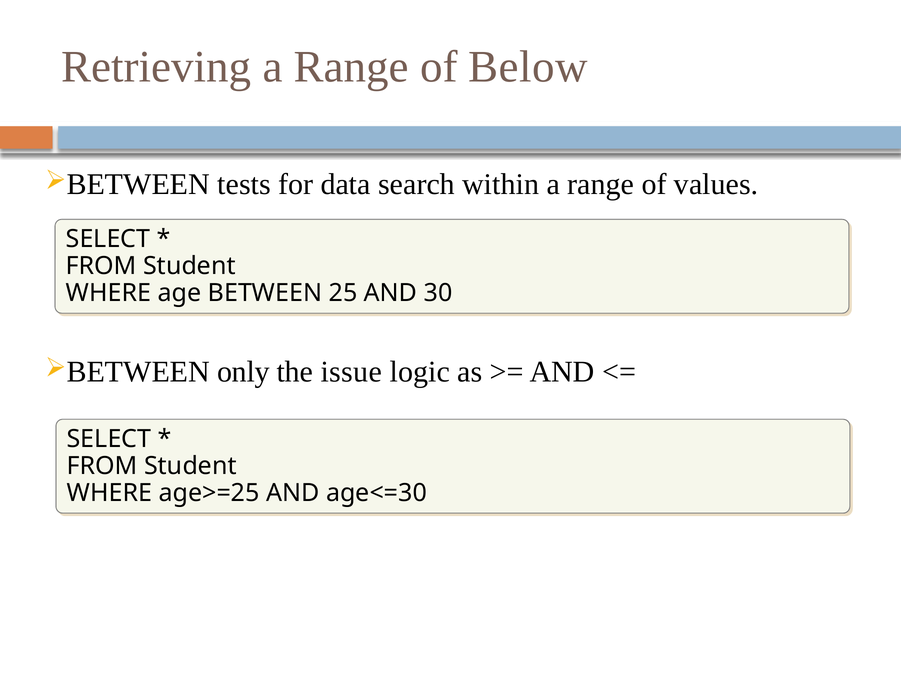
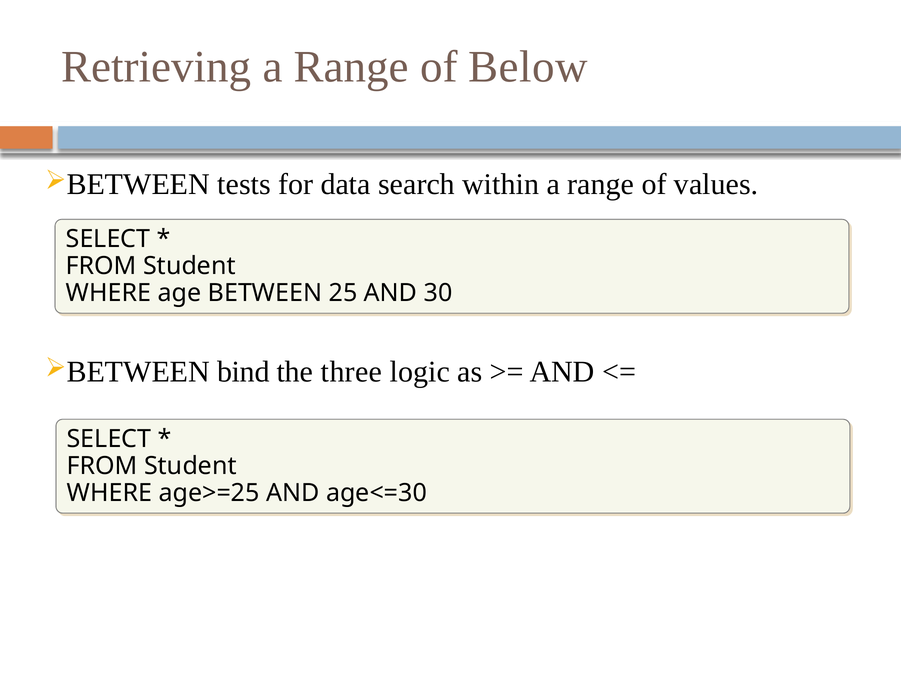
only: only -> bind (243, 372)
issue: issue -> three (351, 372)
